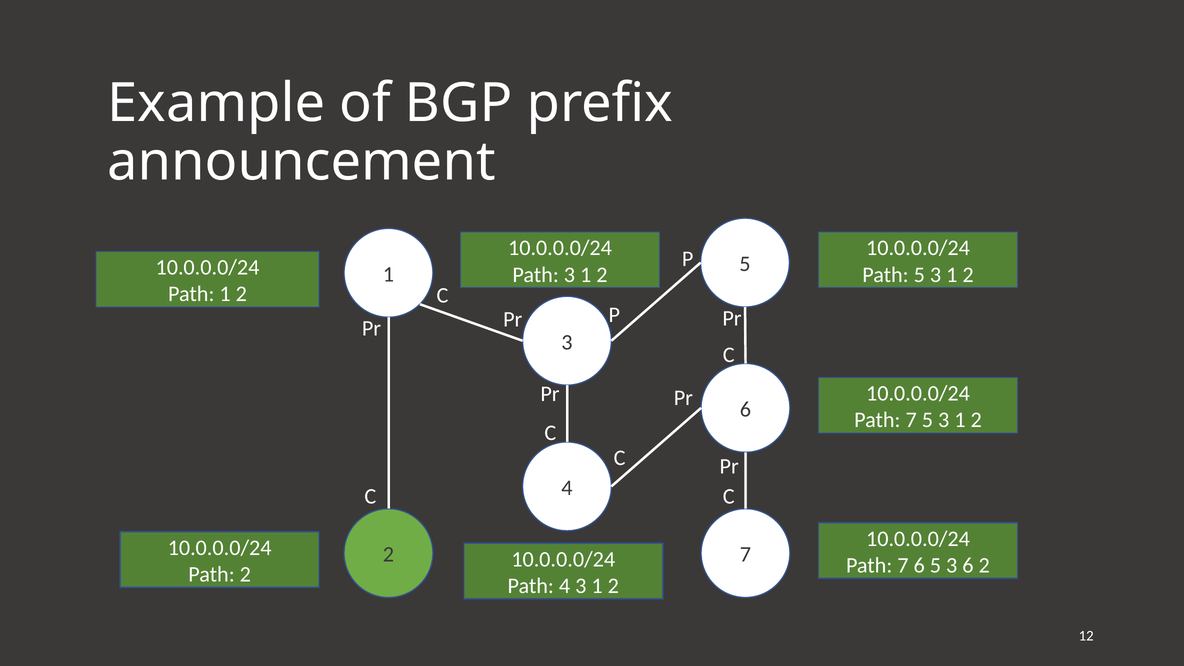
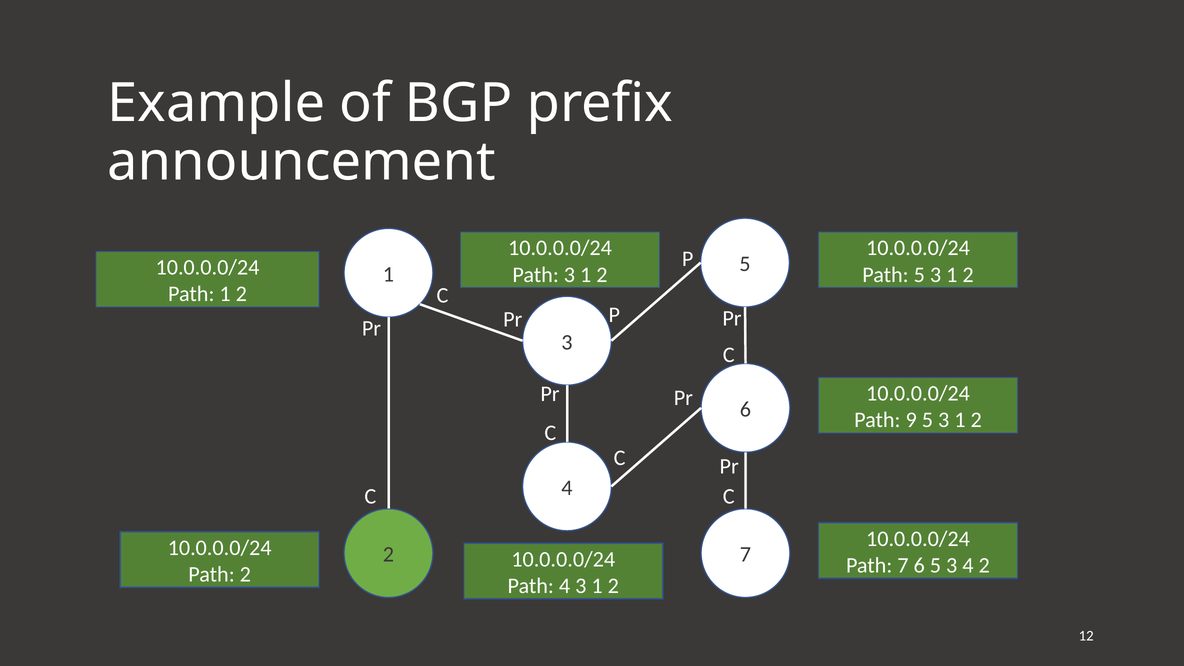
7: 7 -> 9 (911, 420)
5 3 6: 6 -> 4 (968, 565)
